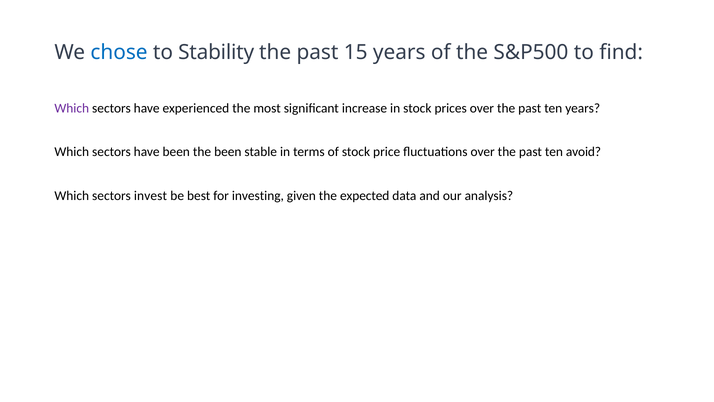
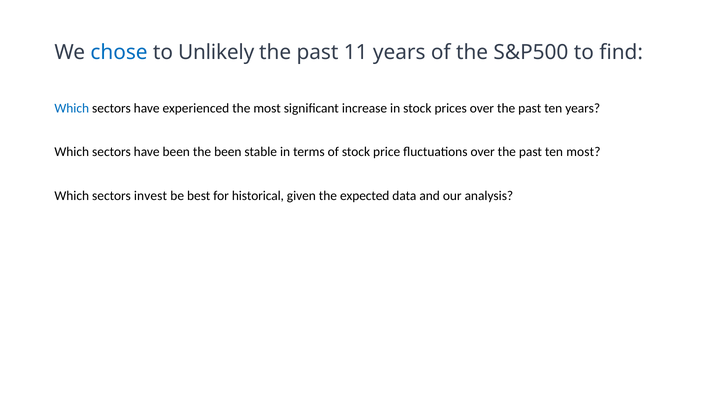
Stability: Stability -> Unlikely (216, 52)
15: 15 -> 11 (356, 52)
Which colour: purple -> blue (72, 108)
ten avoid: avoid -> most (583, 152)
investing: investing -> historical (258, 196)
